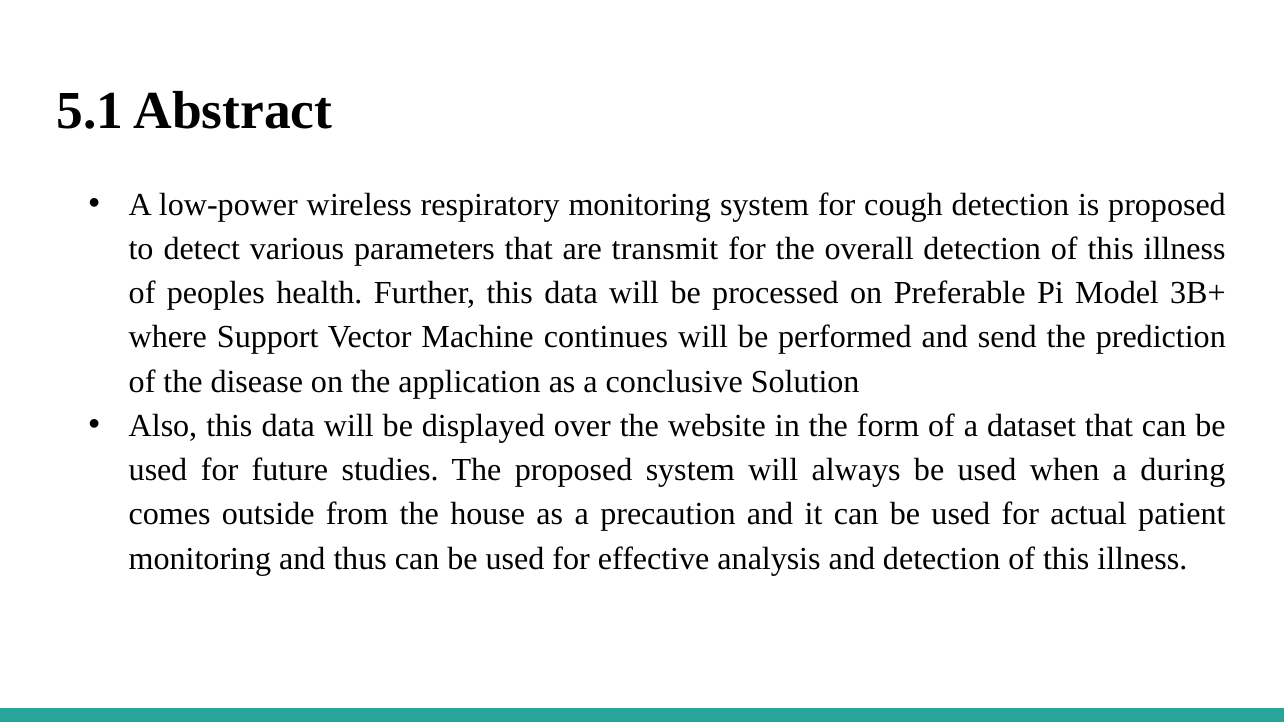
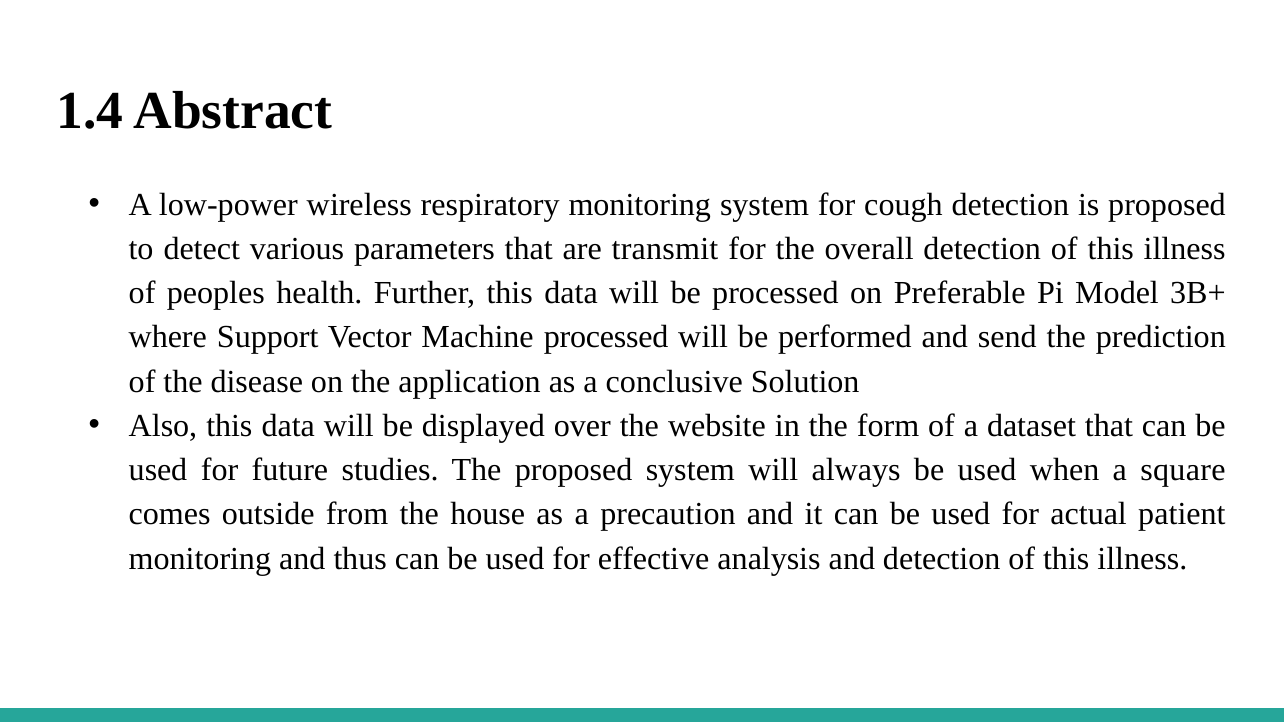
5.1: 5.1 -> 1.4 (90, 111)
Machine continues: continues -> processed (606, 337)
during: during -> square (1183, 470)
